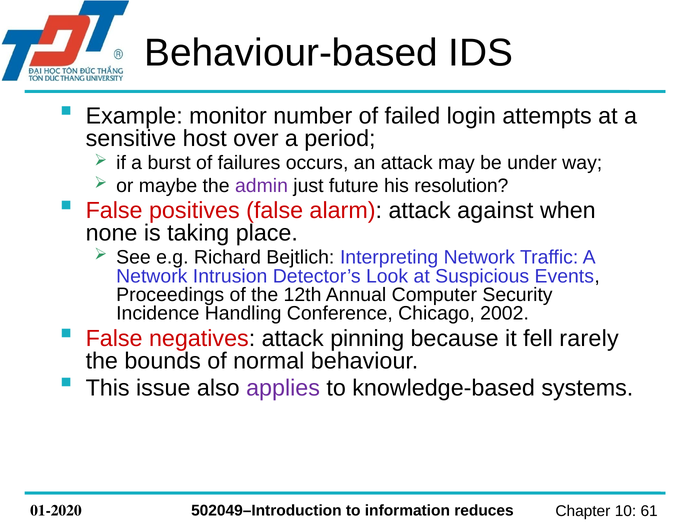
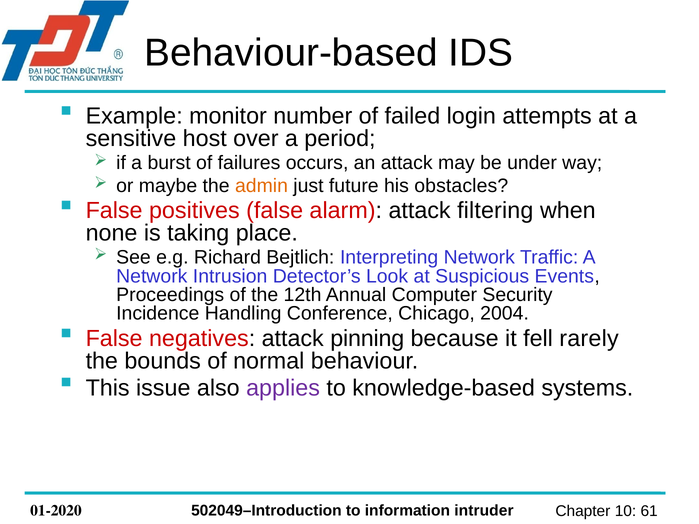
admin colour: purple -> orange (262, 186)
resolution: resolution -> obstacles (461, 186)
against: against -> filtering (495, 211)
2002: 2002 -> 2004 (505, 314)
reduces: reduces -> intruder (484, 511)
